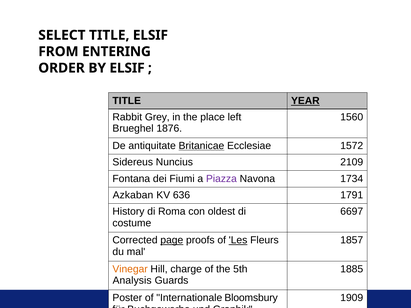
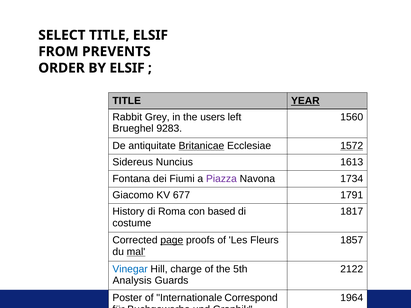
ENTERING: ENTERING -> PREVENTS (116, 52)
place: place -> users (213, 117)
1876: 1876 -> 9283 (169, 129)
1572 underline: none -> present (352, 146)
2109: 2109 -> 1613 (352, 162)
Azkaban: Azkaban -> Giacomo (133, 195)
636: 636 -> 677 (182, 195)
oldest: oldest -> based (222, 212)
6697: 6697 -> 1817 (352, 212)
Les underline: present -> none (238, 240)
mal underline: none -> present (136, 252)
Vinegar colour: orange -> blue (130, 269)
1885: 1885 -> 2122 (352, 269)
Bloomsbury: Bloomsbury -> Correspond (251, 298)
1909: 1909 -> 1964 (352, 298)
